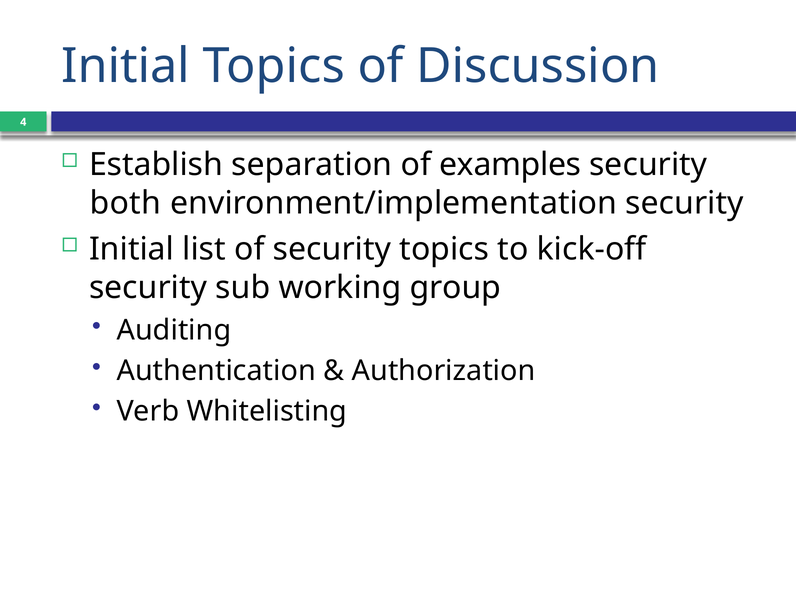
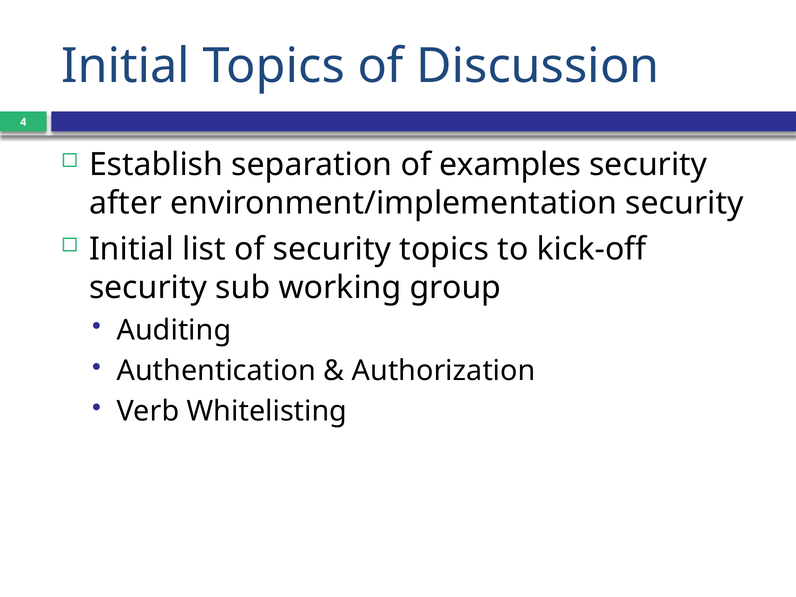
both: both -> after (125, 203)
